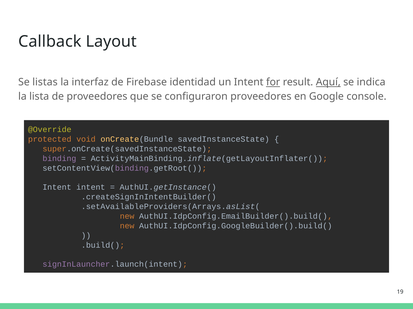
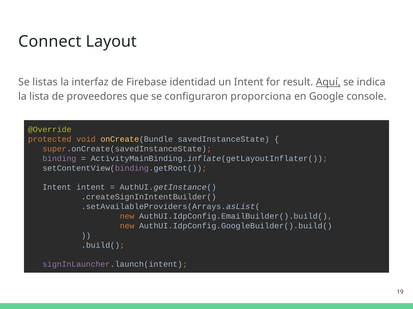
Callback: Callback -> Connect (50, 42)
for underline: present -> none (273, 82)
configuraron proveedores: proveedores -> proporciona (261, 97)
